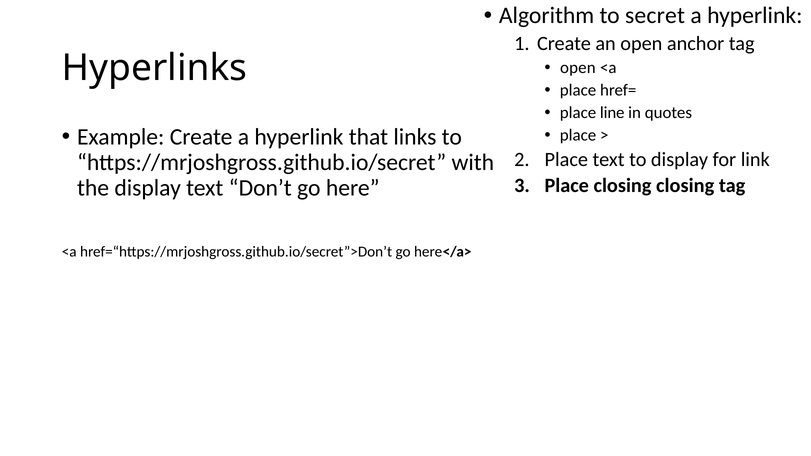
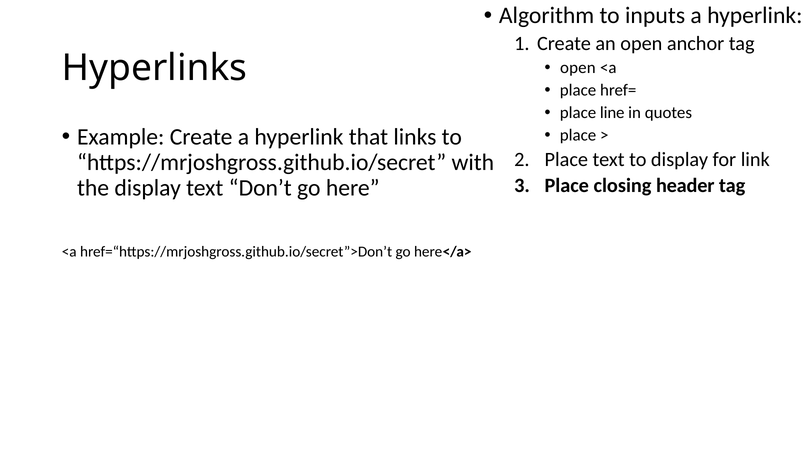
secret: secret -> inputs (655, 16)
closing closing: closing -> header (685, 186)
